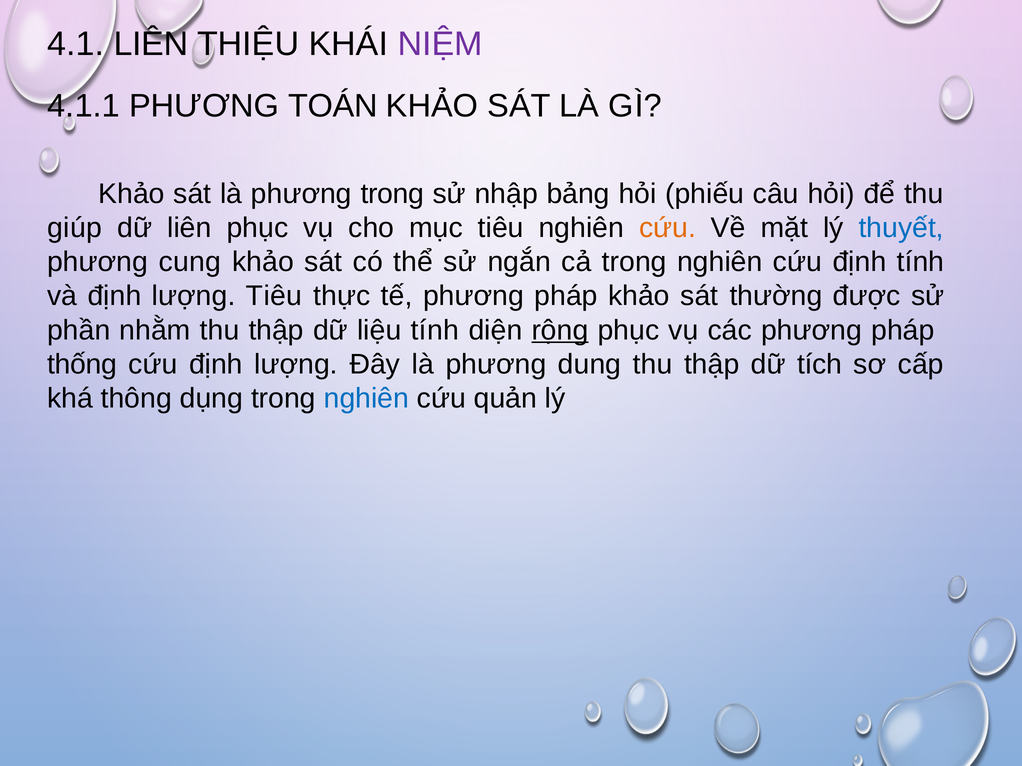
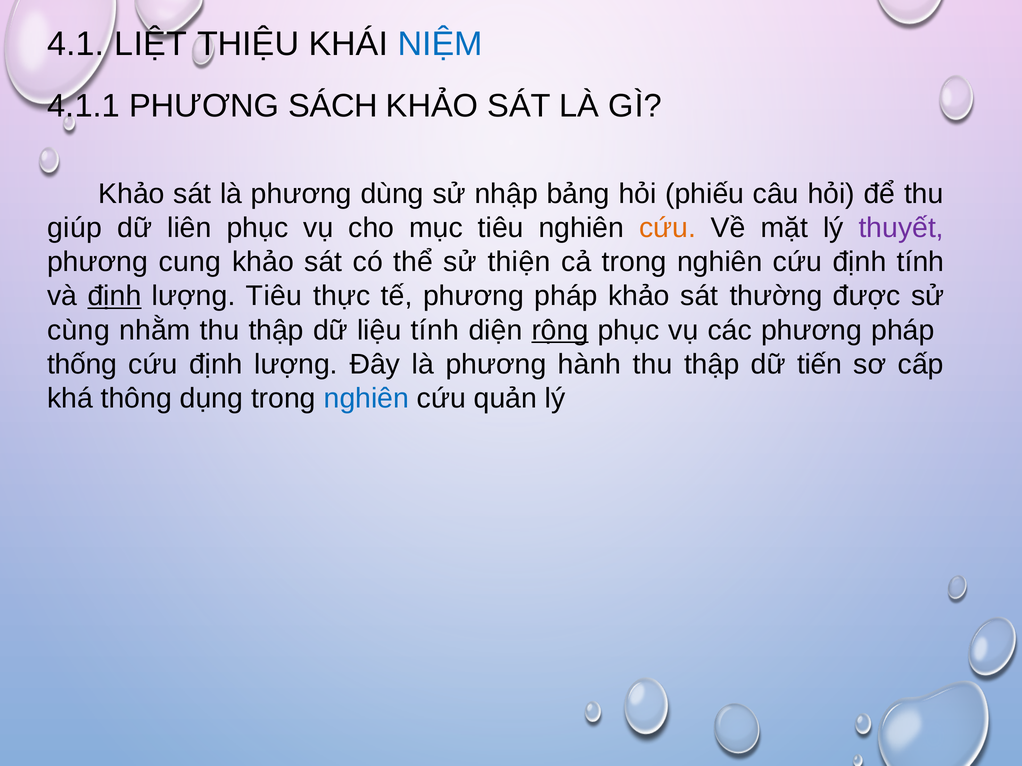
4.1 LIÊN: LIÊN -> LIỆT (151, 44)
NIỆM colour: purple -> blue (440, 44)
TOÁN: TOÁN -> SÁCH (333, 106)
phương trong: trong -> dùng (392, 194)
thuyết colour: blue -> purple (901, 228)
ngắn: ngắn -> thiện (519, 262)
định underline: none -> present (115, 296)
phần: phần -> cùng (79, 330)
dung: dung -> hành (590, 364)
tích: tích -> tiến (820, 364)
